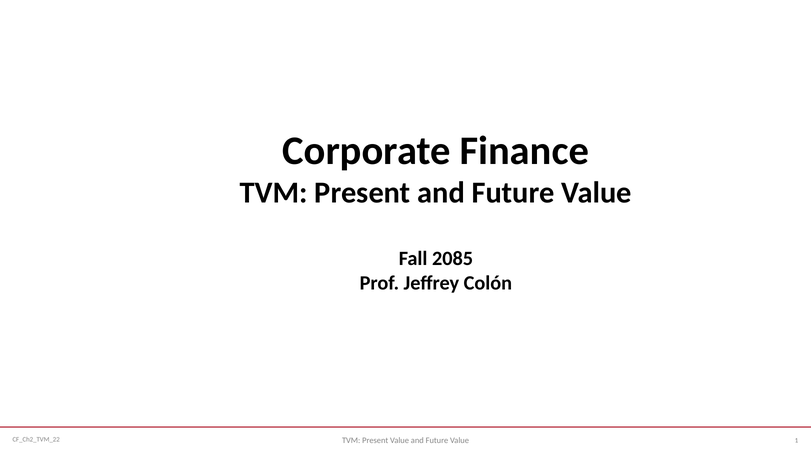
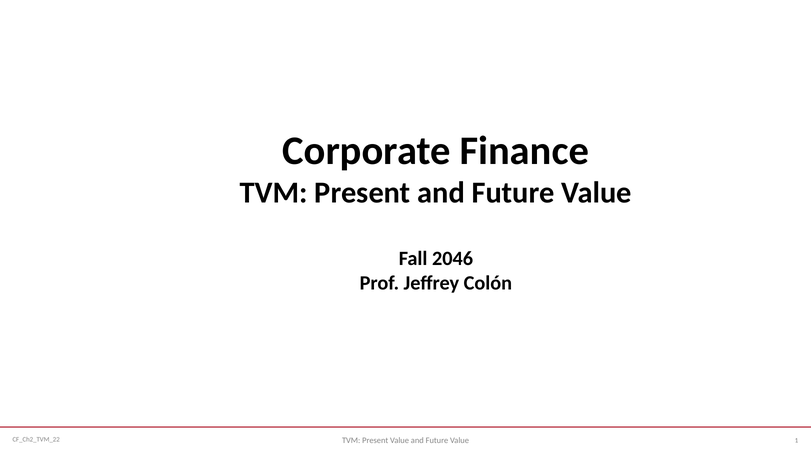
2085: 2085 -> 2046 (453, 259)
